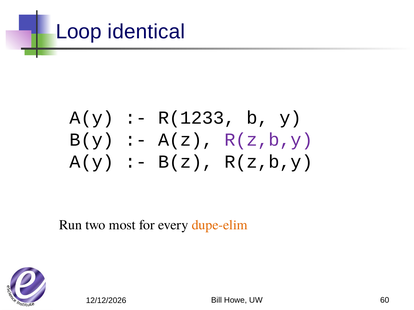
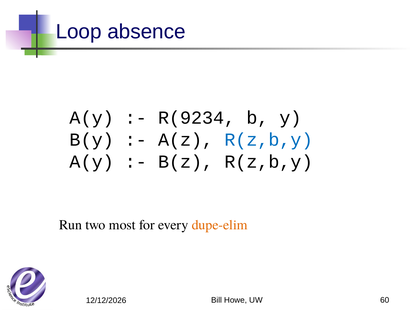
identical: identical -> absence (146, 32)
R(1233: R(1233 -> R(9234 (197, 118)
R(z,b,y colour: purple -> blue (269, 140)
